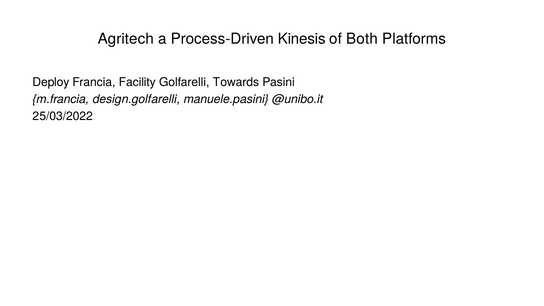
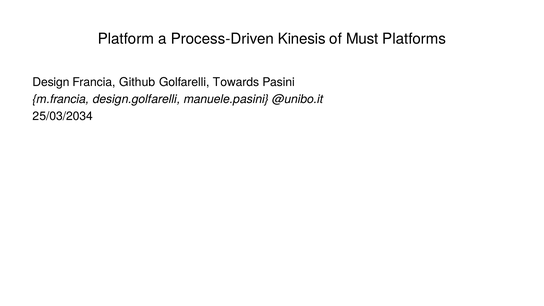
Agritech: Agritech -> Platform (126, 39)
Both: Both -> Must (362, 39)
Deploy: Deploy -> Design (51, 82)
Facility: Facility -> Github (137, 82)
25/03/2022: 25/03/2022 -> 25/03/2034 (63, 116)
